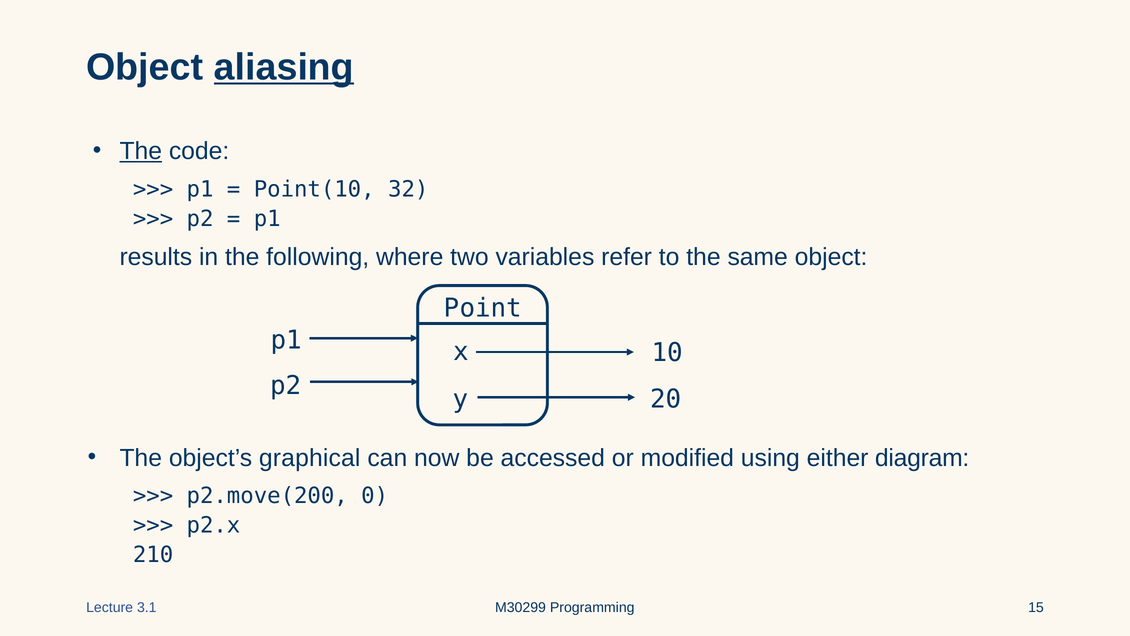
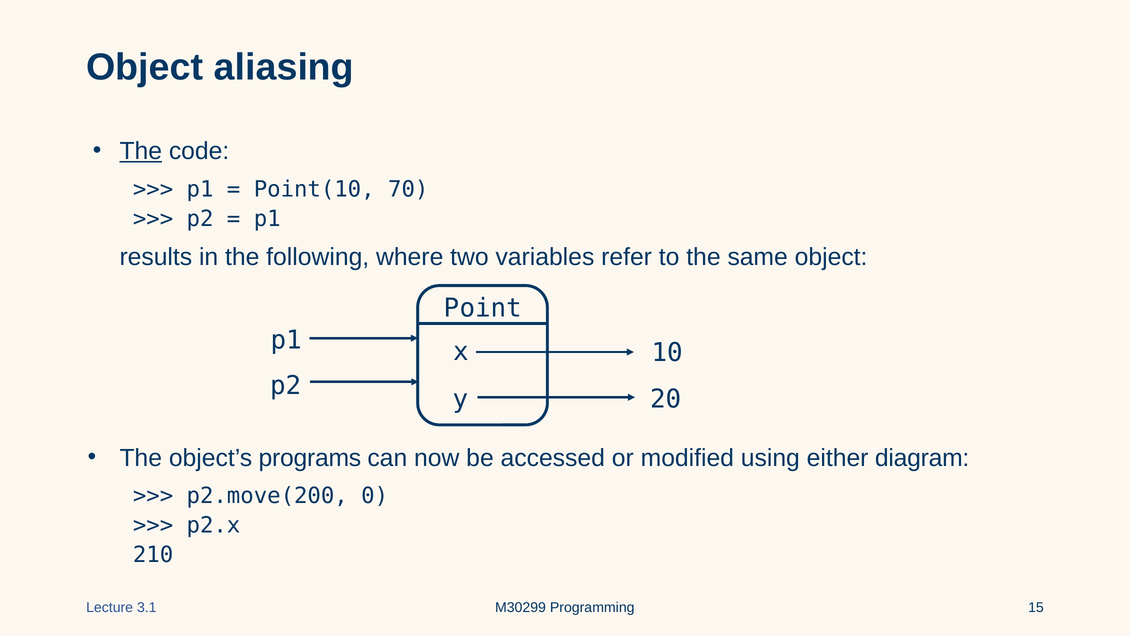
aliasing underline: present -> none (284, 67)
32: 32 -> 70 (408, 189)
graphical: graphical -> programs (310, 458)
